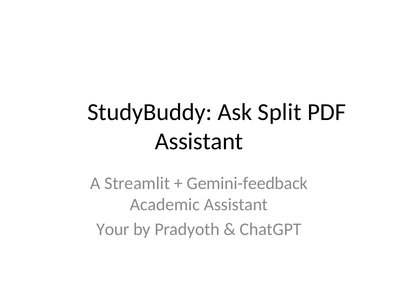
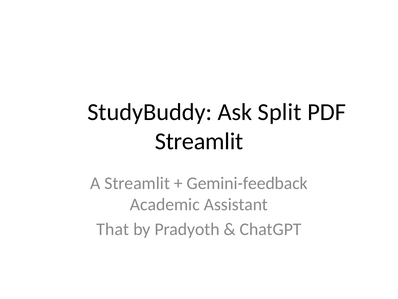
Assistant: Assistant -> Streamlit (199, 141)
Your: Your -> That (113, 229)
